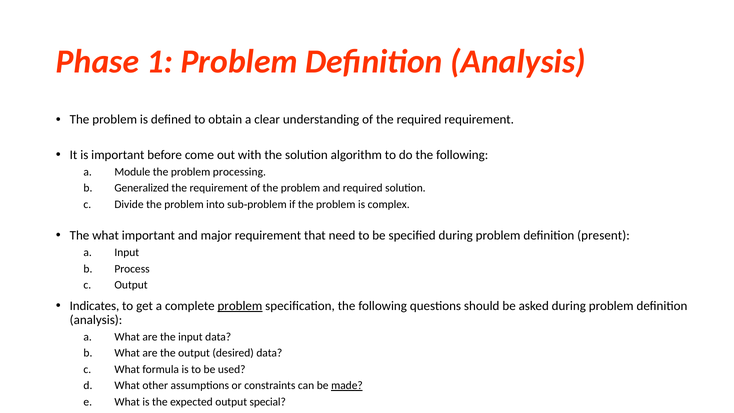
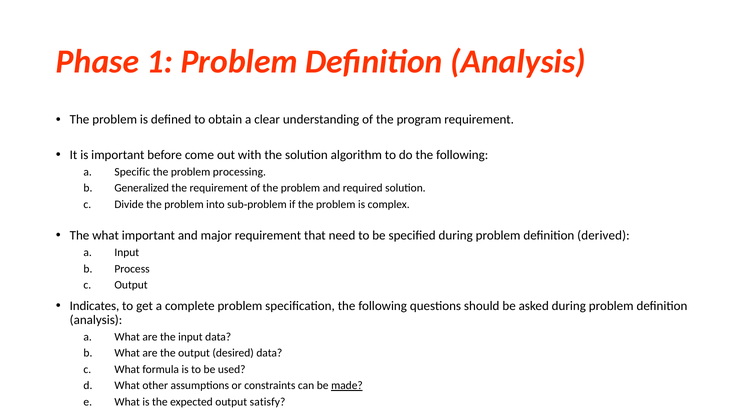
the required: required -> program (419, 120)
Module: Module -> Specific (132, 172)
present: present -> derived (603, 235)
problem underline: present -> none (240, 306)
special: special -> satisfy (268, 402)
